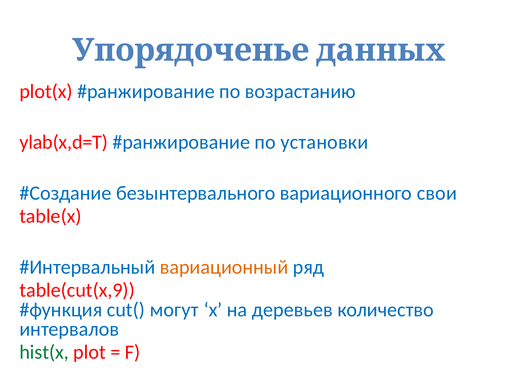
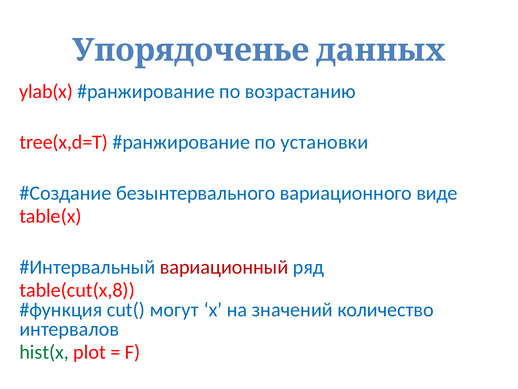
plot(x: plot(x -> ylab(x (46, 91)
ylab(x,d=T: ylab(x,d=T -> tree(x,d=T (64, 142)
свои: свои -> виде (437, 193)
вариационный colour: orange -> red (224, 267)
table(cut(x,9: table(cut(x,9 -> table(cut(x,8 (77, 290)
деревьев: деревьев -> значений (292, 309)
